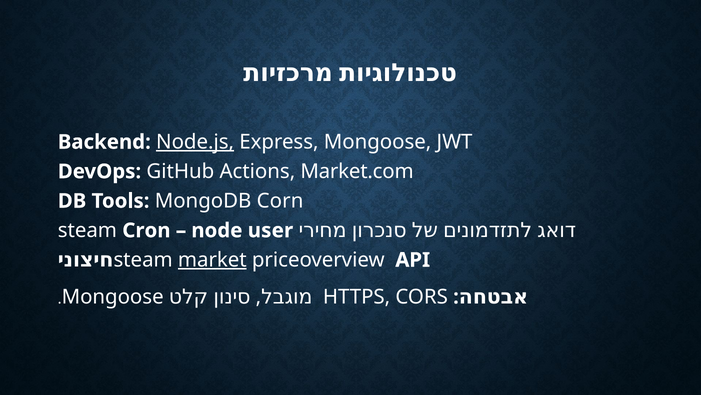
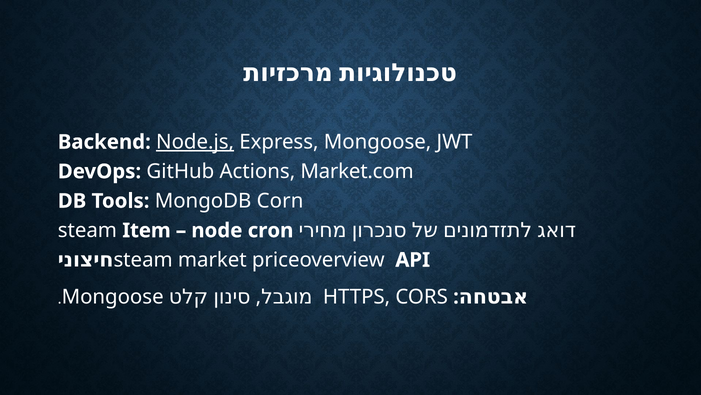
Cron: Cron -> Item (147, 230)
user: user -> cron (271, 230)
market underline: present -> none (212, 260)
